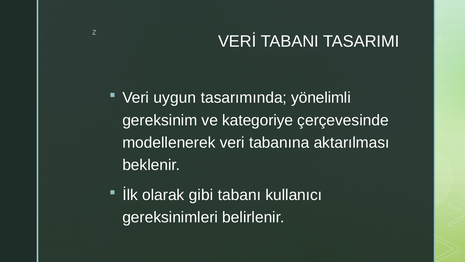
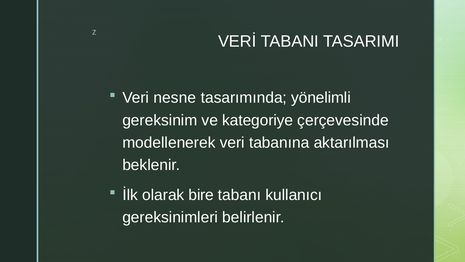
uygun: uygun -> nesne (175, 98)
gibi: gibi -> bire (201, 195)
